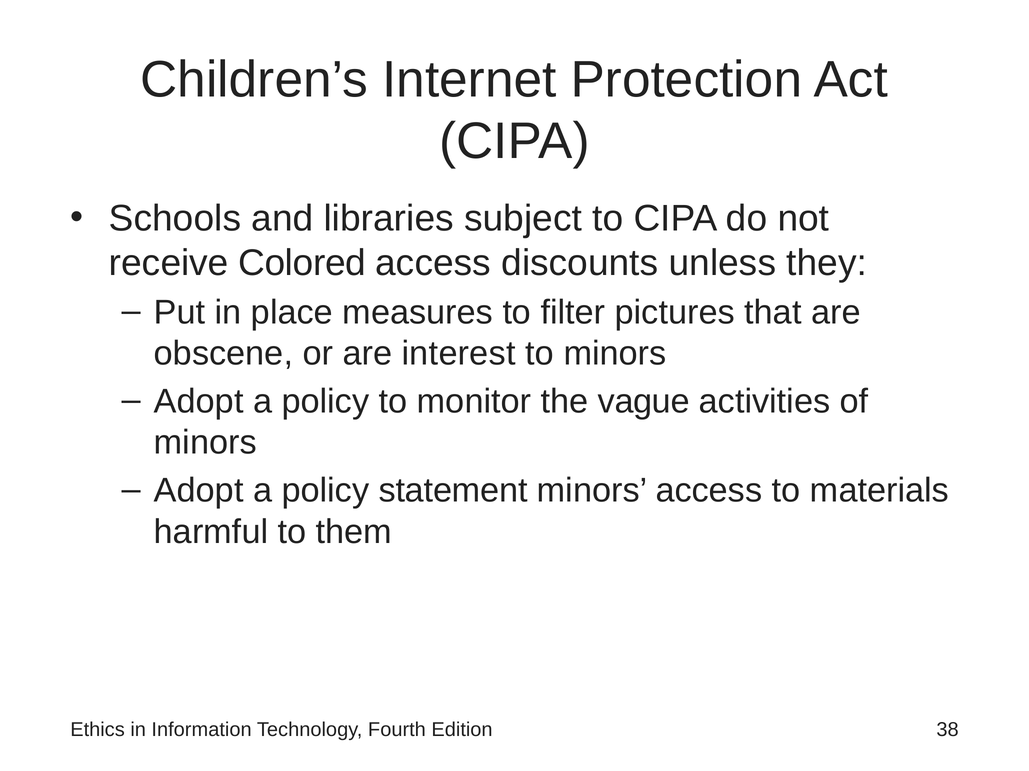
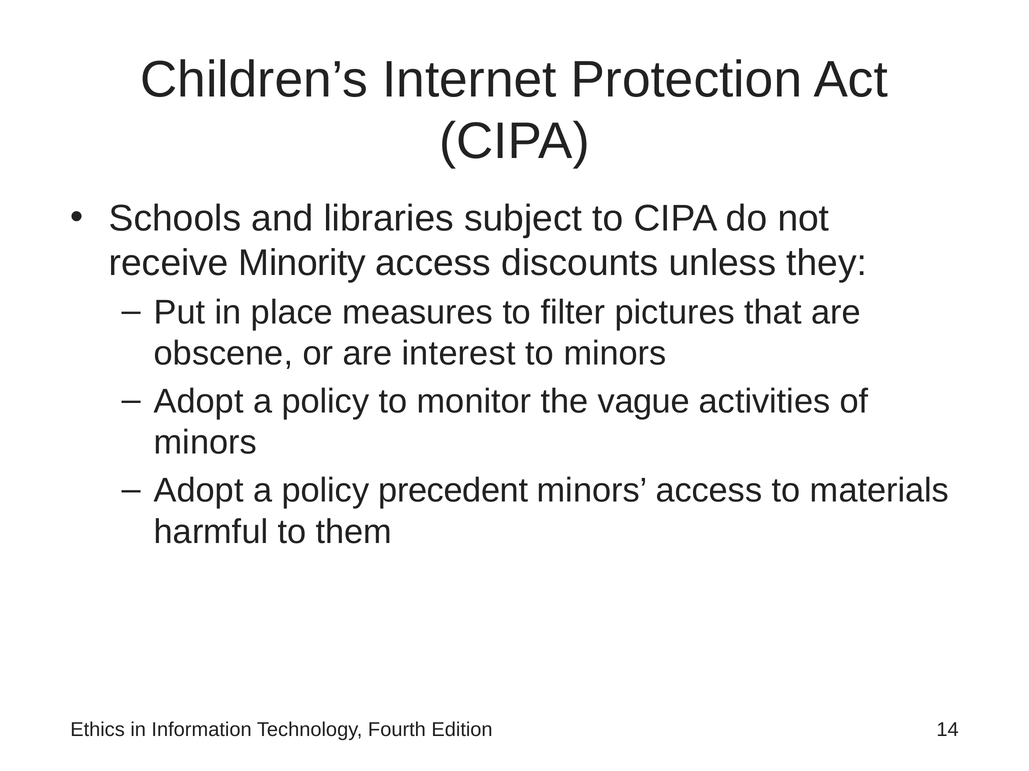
Colored: Colored -> Minority (302, 263)
statement: statement -> precedent (453, 491)
38: 38 -> 14 (948, 730)
